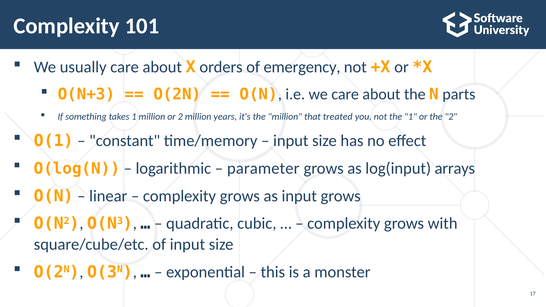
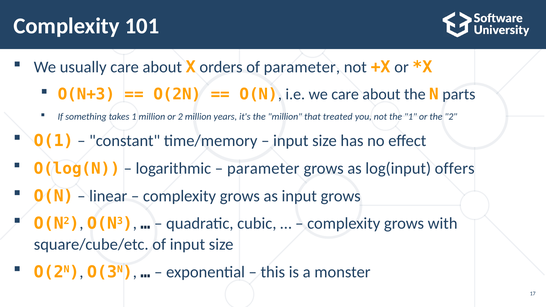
of emergency: emergency -> parameter (302, 67)
arrays: arrays -> offers (455, 168)
